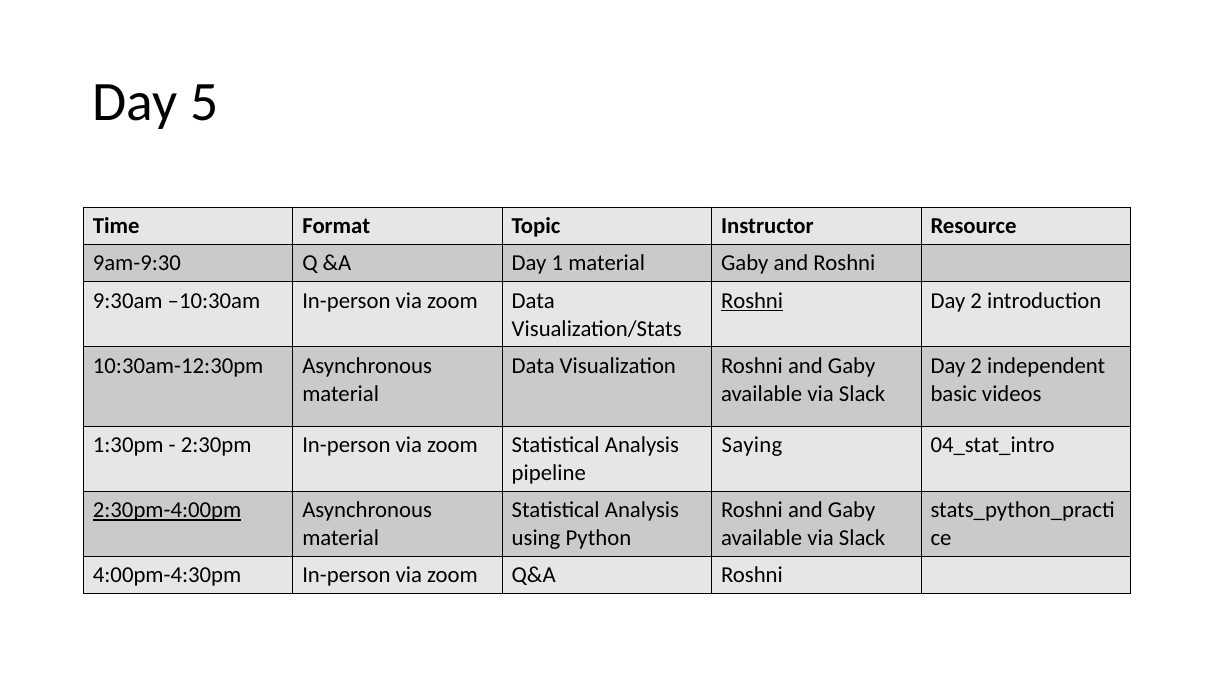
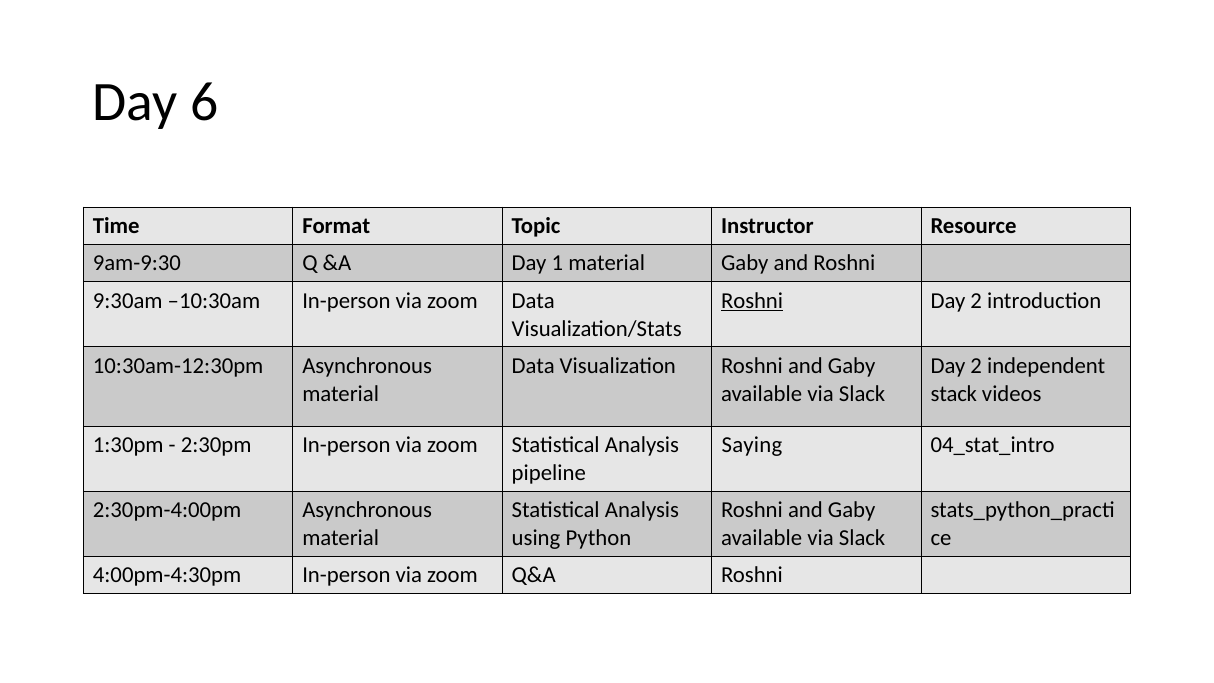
5: 5 -> 6 (204, 102)
basic: basic -> stack (954, 393)
2:30pm-4:00pm underline: present -> none (167, 510)
